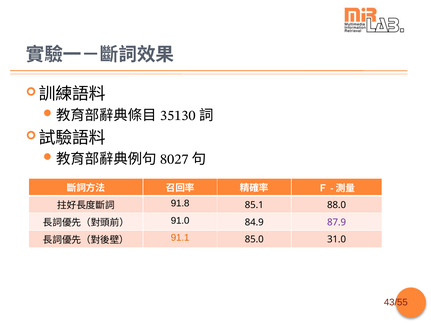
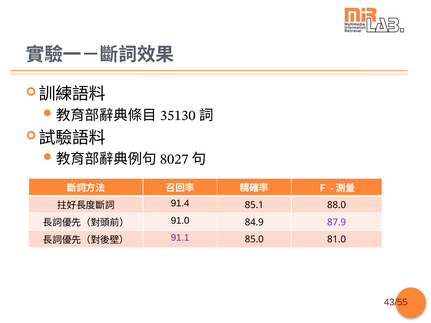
91.8: 91.8 -> 91.4 (180, 203)
91.1 colour: orange -> purple (180, 238)
31.0: 31.0 -> 81.0 (337, 240)
